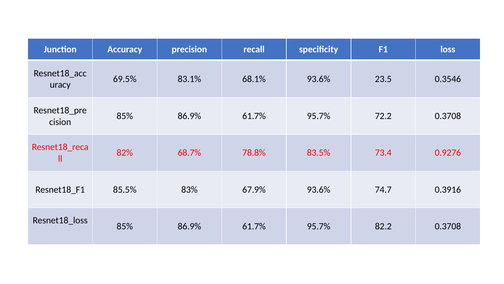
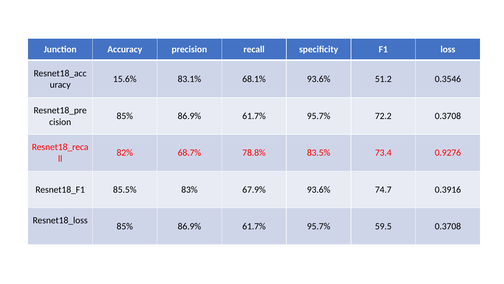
69.5%: 69.5% -> 15.6% (125, 79)
23.5: 23.5 -> 51.2 (383, 79)
82.2: 82.2 -> 59.5 (383, 226)
